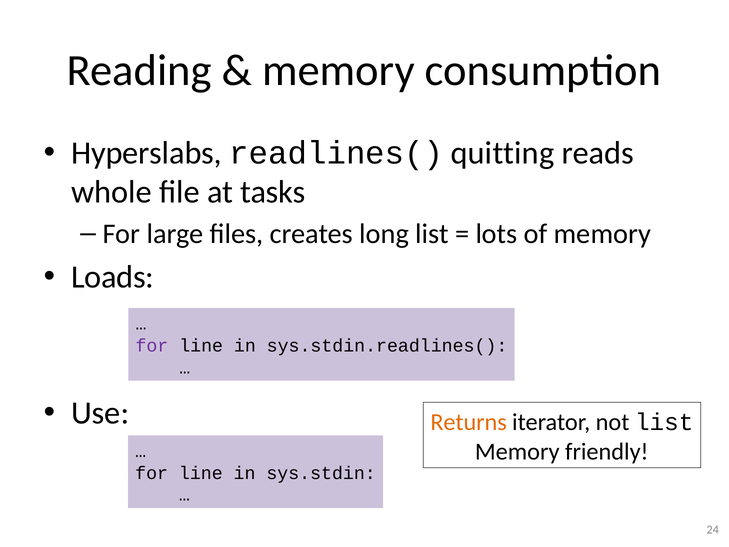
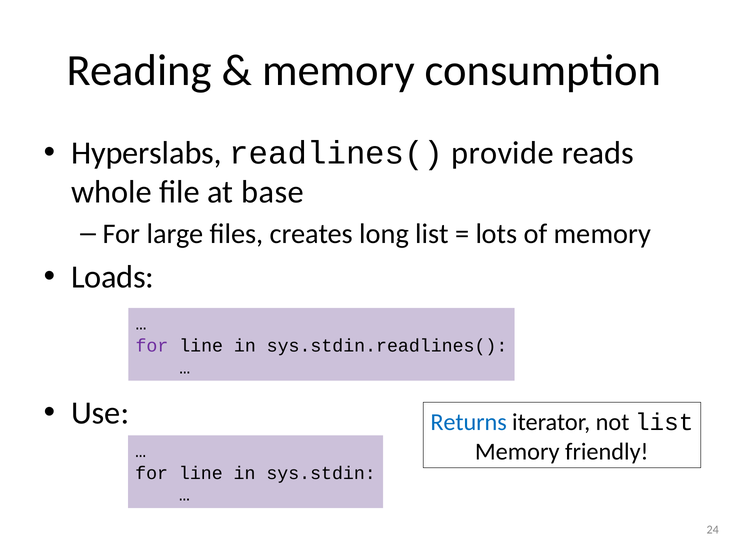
quitting: quitting -> provide (502, 153)
tasks: tasks -> base (272, 192)
Returns colour: orange -> blue (469, 422)
